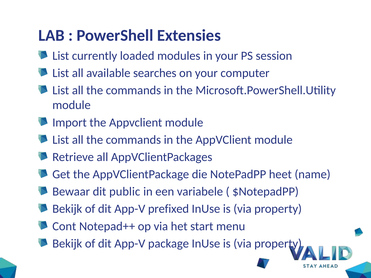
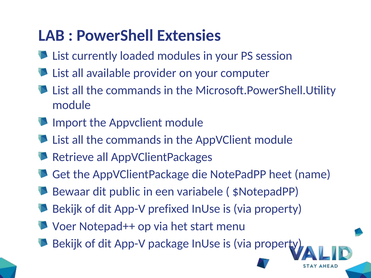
searches: searches -> provider (155, 73)
Cont: Cont -> Voer (64, 226)
